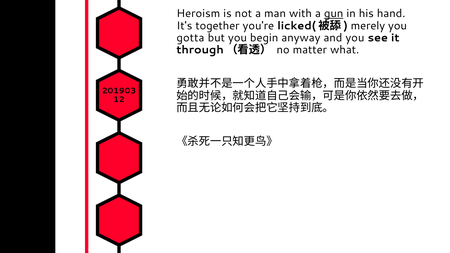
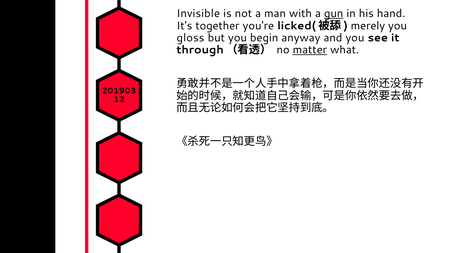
Heroism: Heroism -> Invisible (198, 14)
gotta: gotta -> gloss (190, 38)
matter underline: none -> present (310, 50)
